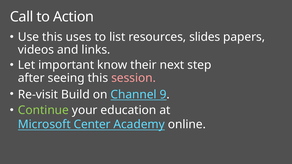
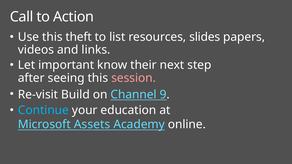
uses: uses -> theft (79, 37)
Continue colour: light green -> light blue (43, 110)
Center: Center -> Assets (92, 125)
